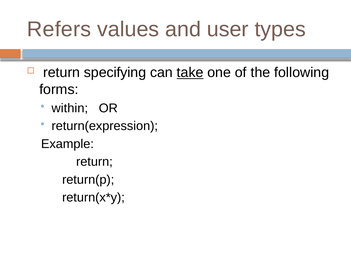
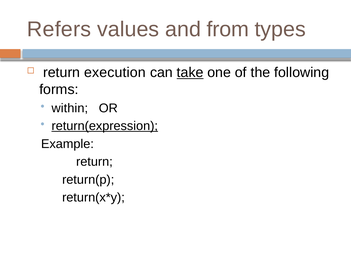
user: user -> from (228, 29)
specifying: specifying -> execution (115, 73)
return(expression underline: none -> present (105, 126)
